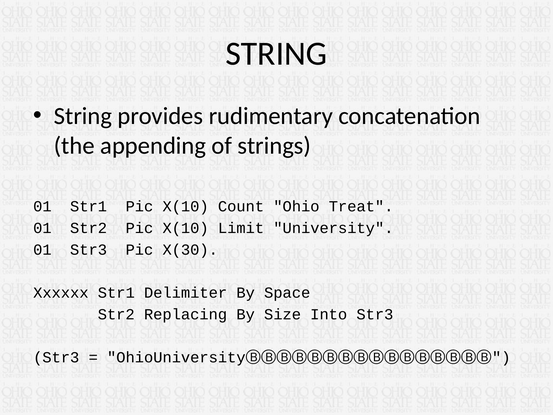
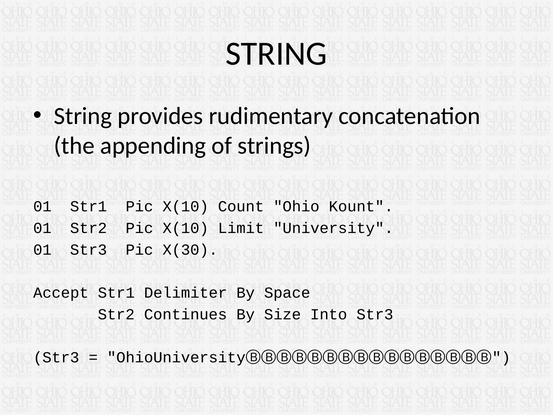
Treat: Treat -> Kount (361, 206)
Xxxxxx: Xxxxxx -> Accept (61, 293)
Replacing: Replacing -> Continues (186, 314)
